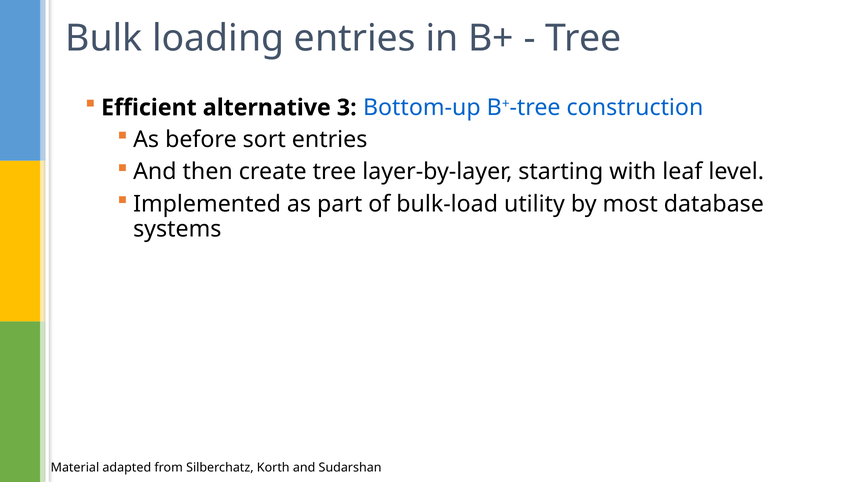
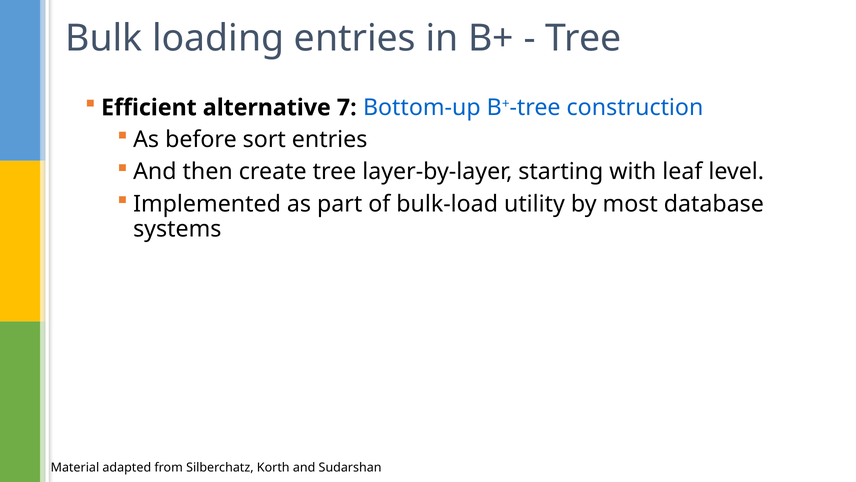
3: 3 -> 7 (347, 108)
